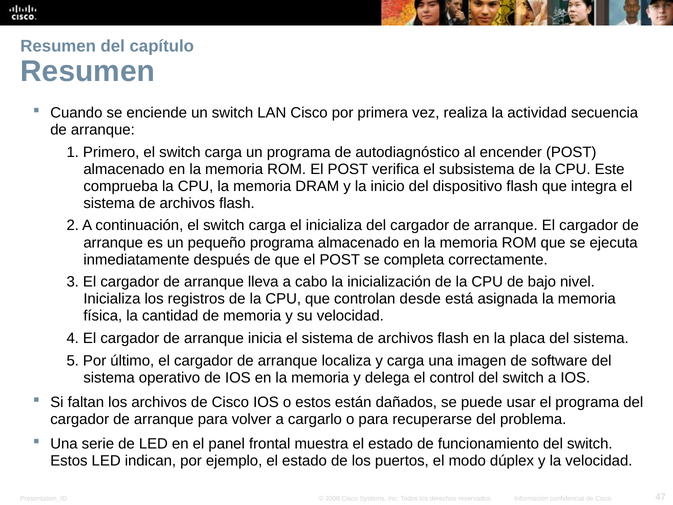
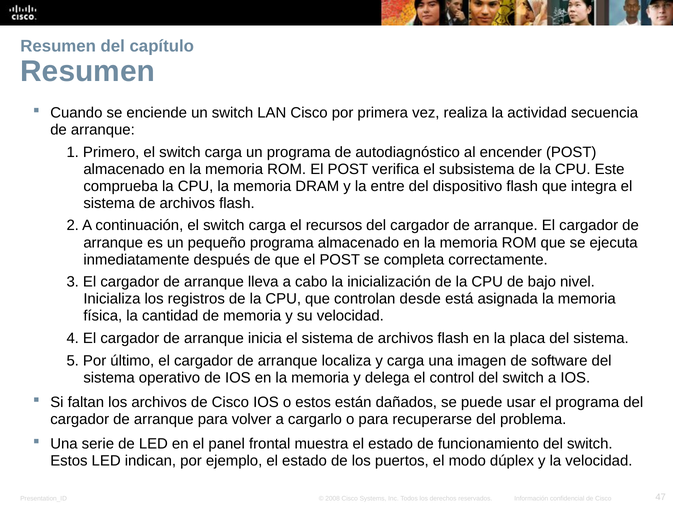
inicio: inicio -> entre (388, 186)
el inicializa: inicializa -> recursos (334, 225)
